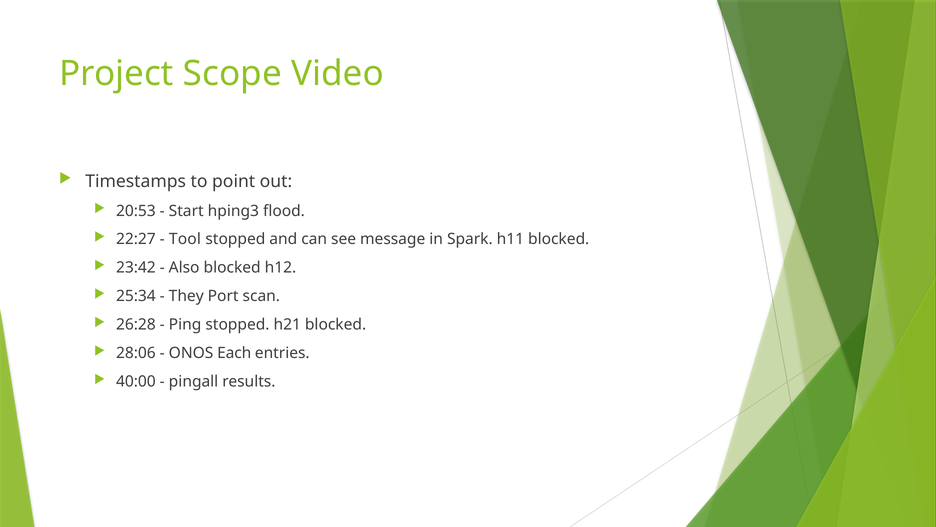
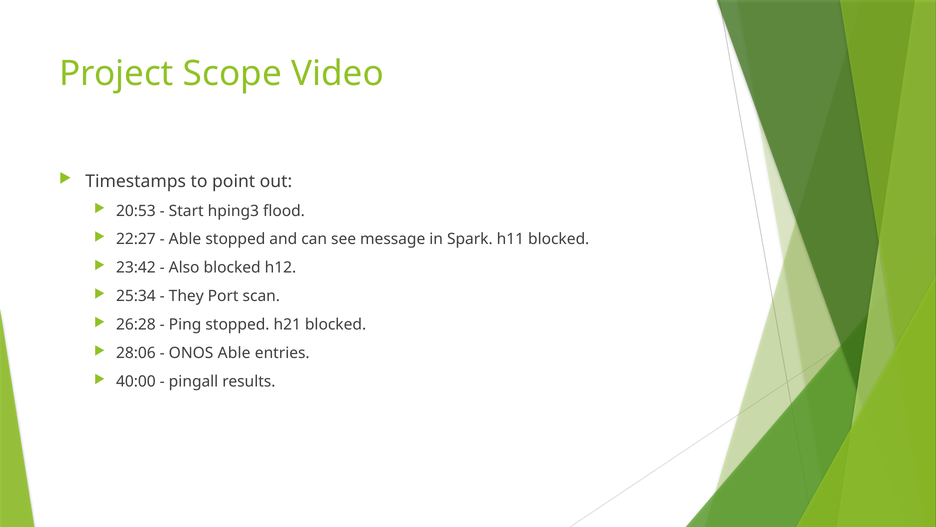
Tool: Tool -> Able (185, 239)
ONOS Each: Each -> Able (234, 353)
